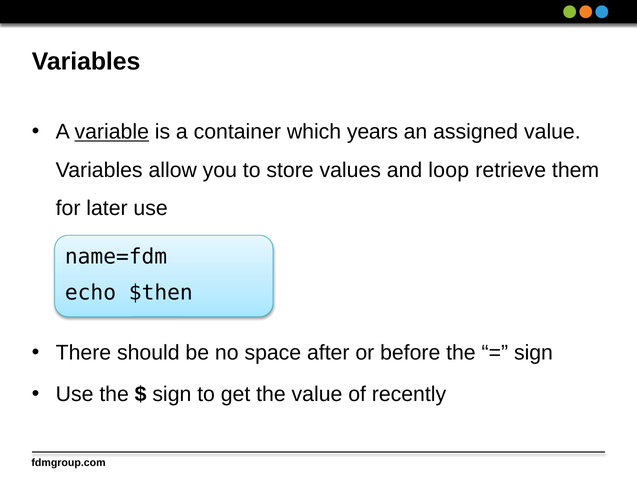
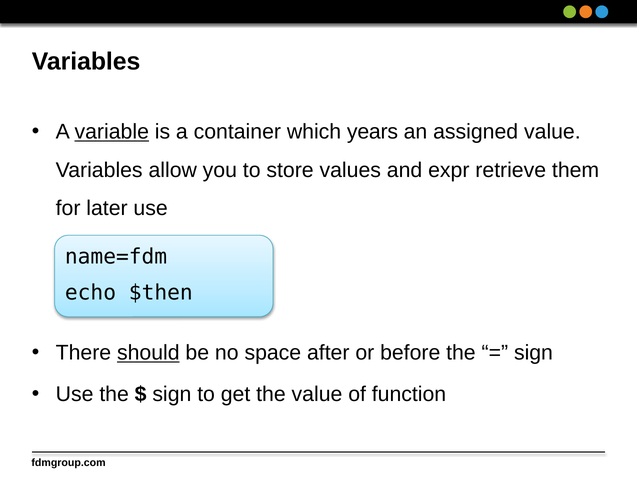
loop: loop -> expr (449, 170)
should underline: none -> present (148, 353)
recently: recently -> function (409, 394)
